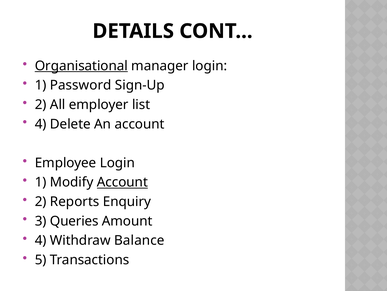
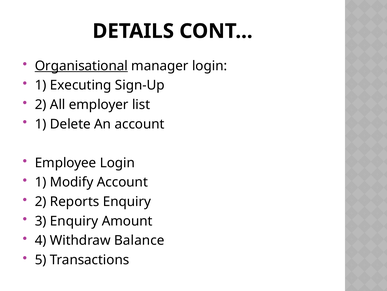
Password: Password -> Executing (81, 85)
4: 4 -> 1 (41, 124)
Account underline: present -> none (122, 182)
3 Queries: Queries -> Enquiry (74, 221)
